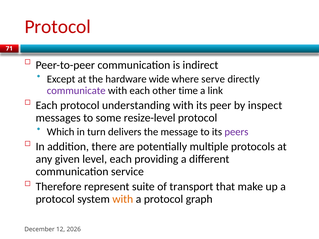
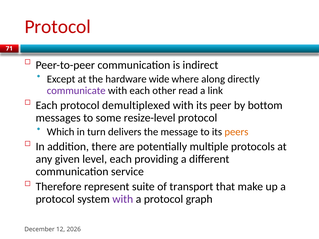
serve: serve -> along (213, 79)
time: time -> read (188, 91)
understanding: understanding -> demultiplexed (136, 105)
inspect: inspect -> bottom (265, 105)
peers colour: purple -> orange (236, 132)
with colour: orange -> purple (123, 199)
